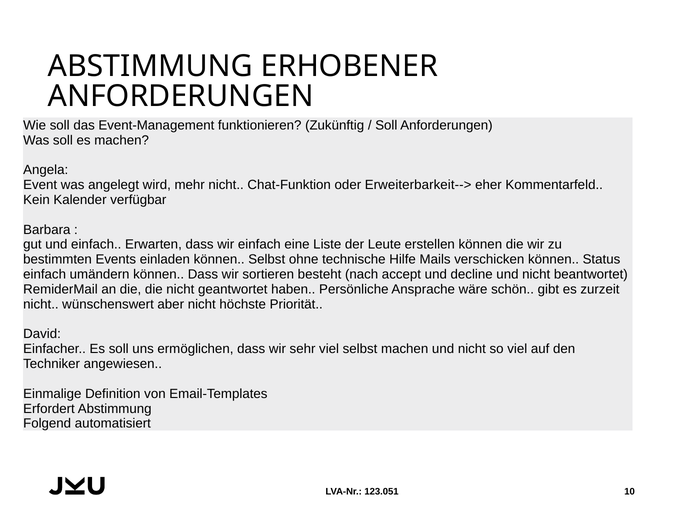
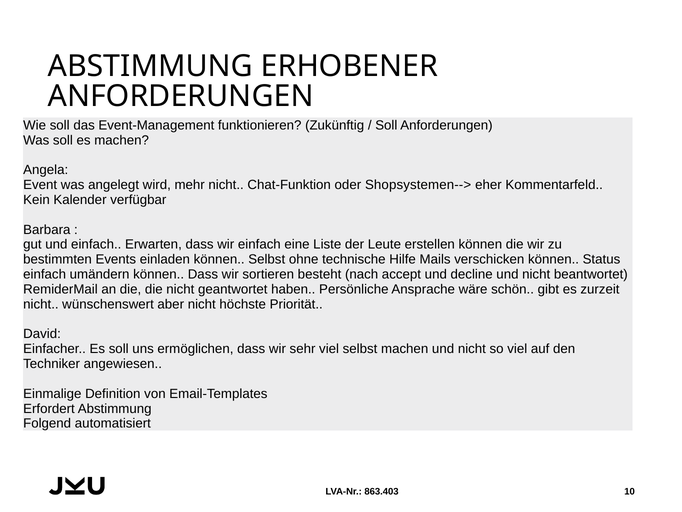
Erweiterbarkeit-->: Erweiterbarkeit--> -> Shopsystemen--> (418, 185)
123.051: 123.051 -> 863.403 (382, 491)
